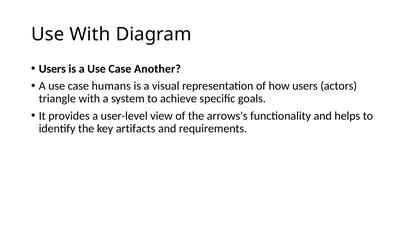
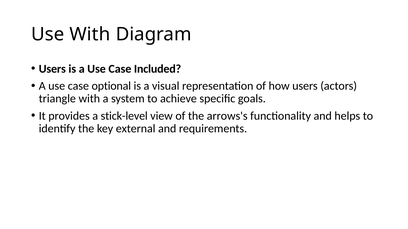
Another: Another -> Included (158, 69)
humans: humans -> optional (111, 86)
user-level: user-level -> stick-level (124, 116)
artifacts: artifacts -> external (136, 129)
